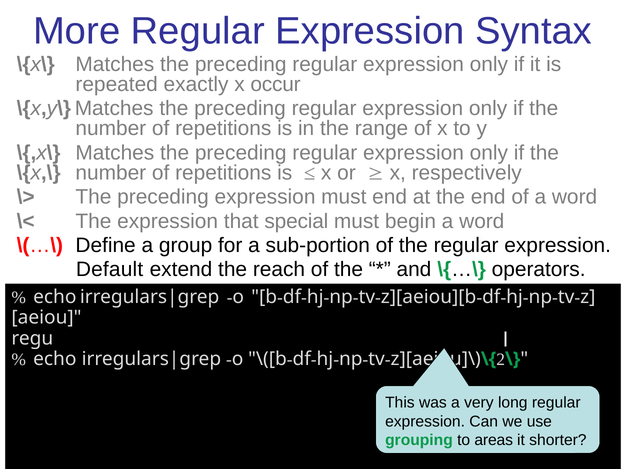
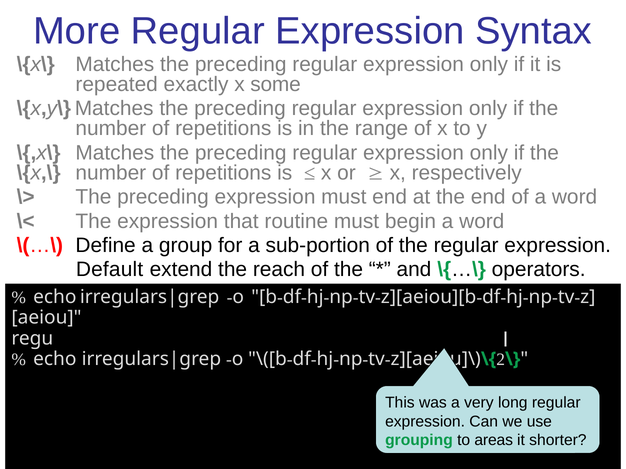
occur: occur -> some (276, 84)
special: special -> routine (296, 221)
